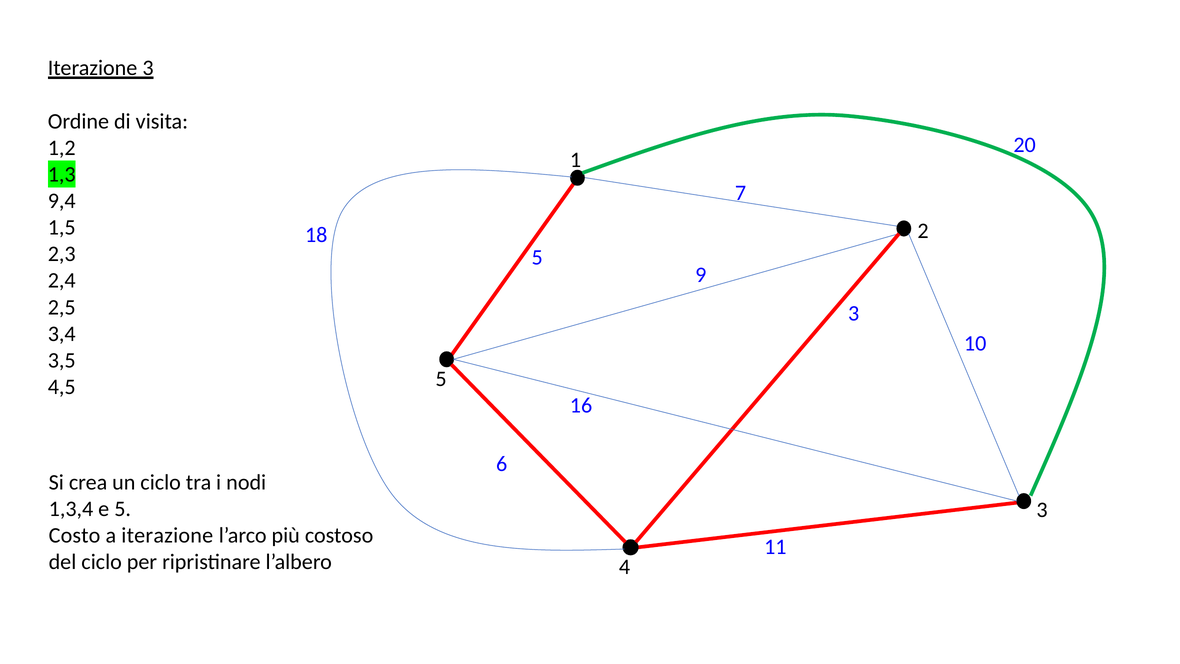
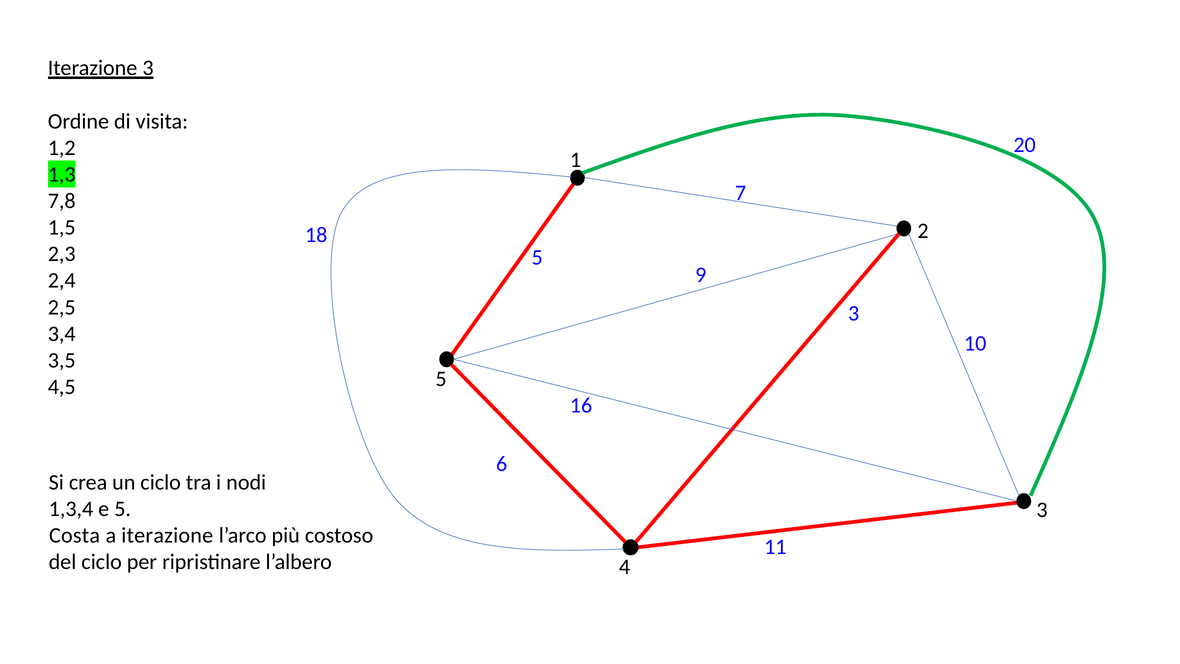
9,4: 9,4 -> 7,8 (62, 201)
Costo: Costo -> Costa (75, 535)
